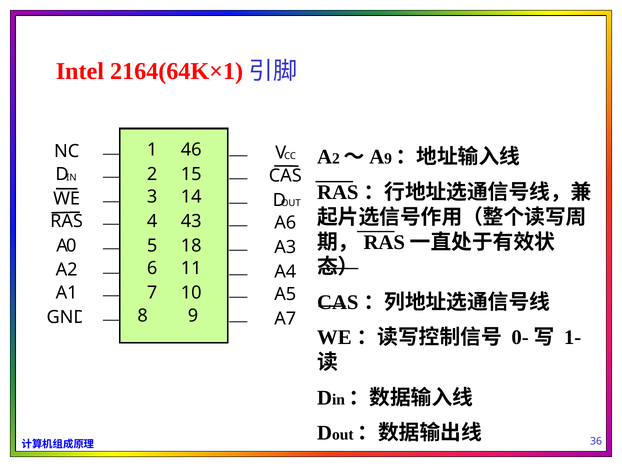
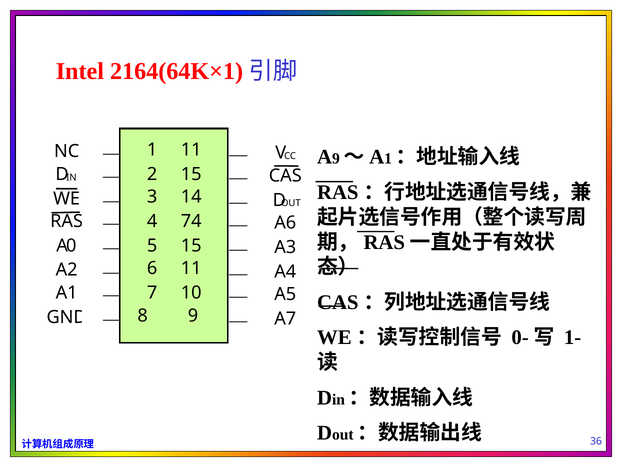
1 46: 46 -> 11 (191, 150)
A 2: 2 -> 9 (336, 159)
9: 9 -> 1 (388, 159)
43: 43 -> 74 (191, 221)
5 18: 18 -> 15 (191, 245)
